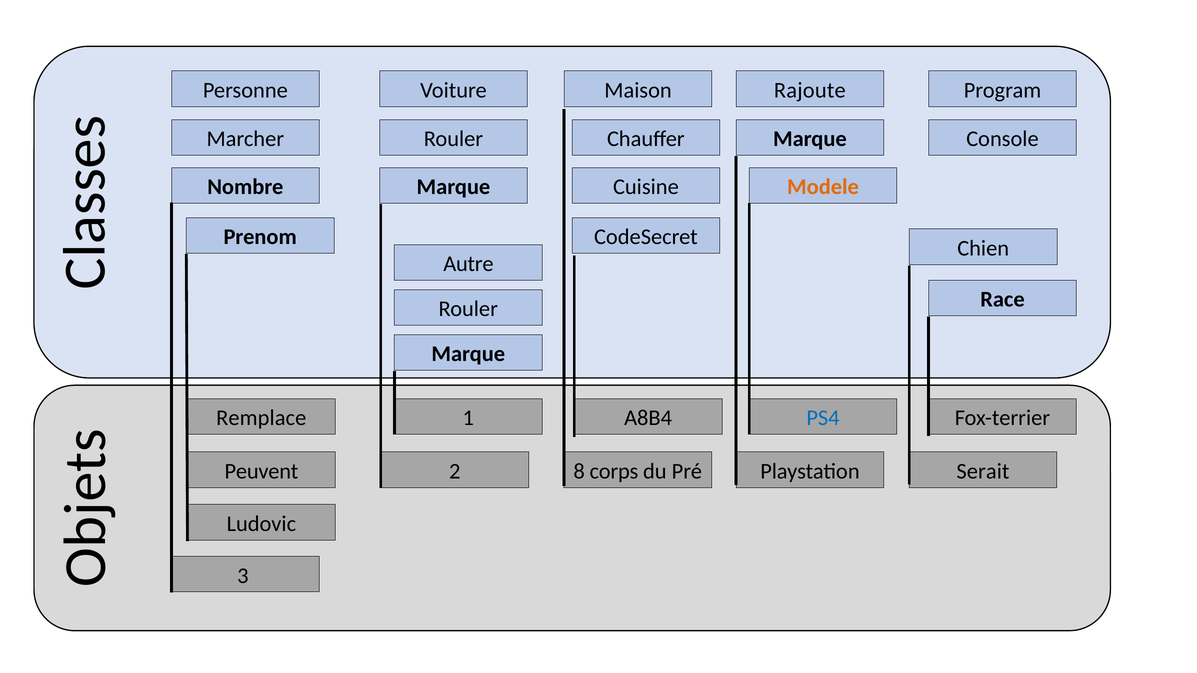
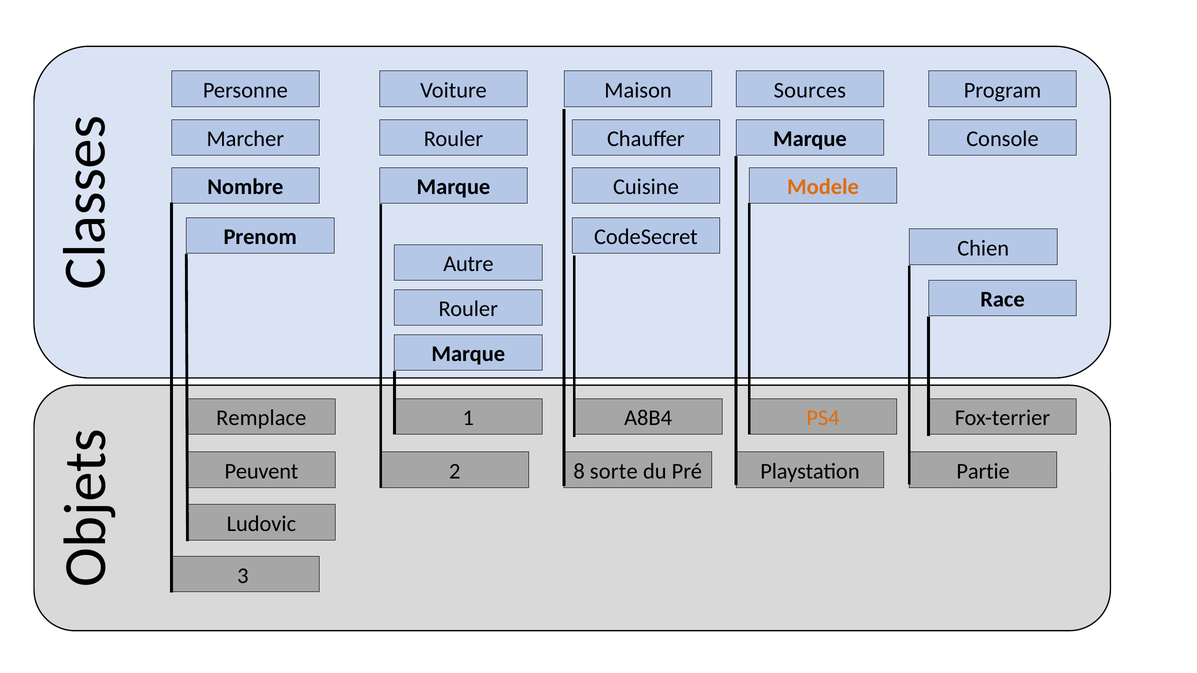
Rajoute: Rajoute -> Sources (810, 90)
PS4 colour: blue -> orange (823, 418)
corps: corps -> sorte (614, 472)
Serait: Serait -> Partie (983, 472)
